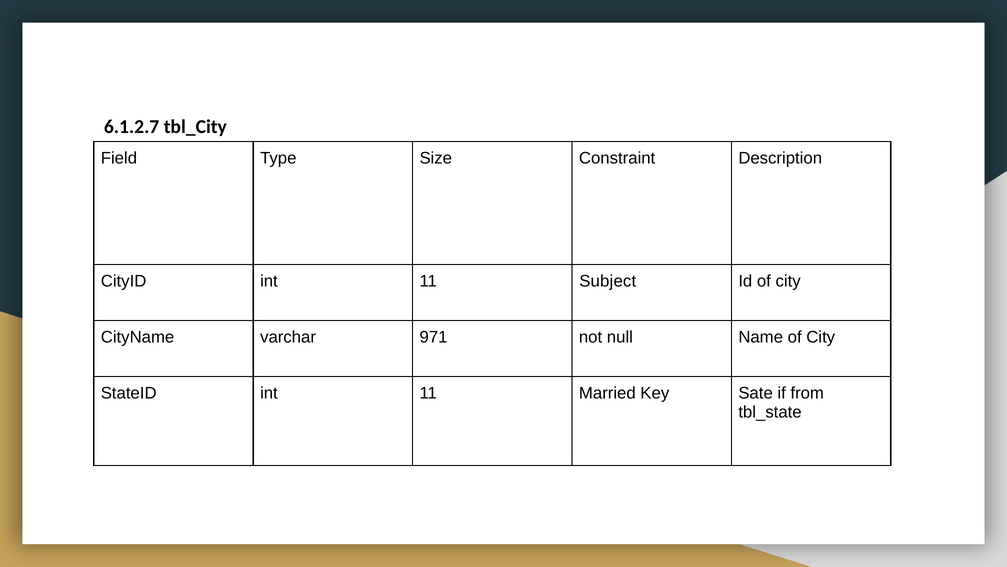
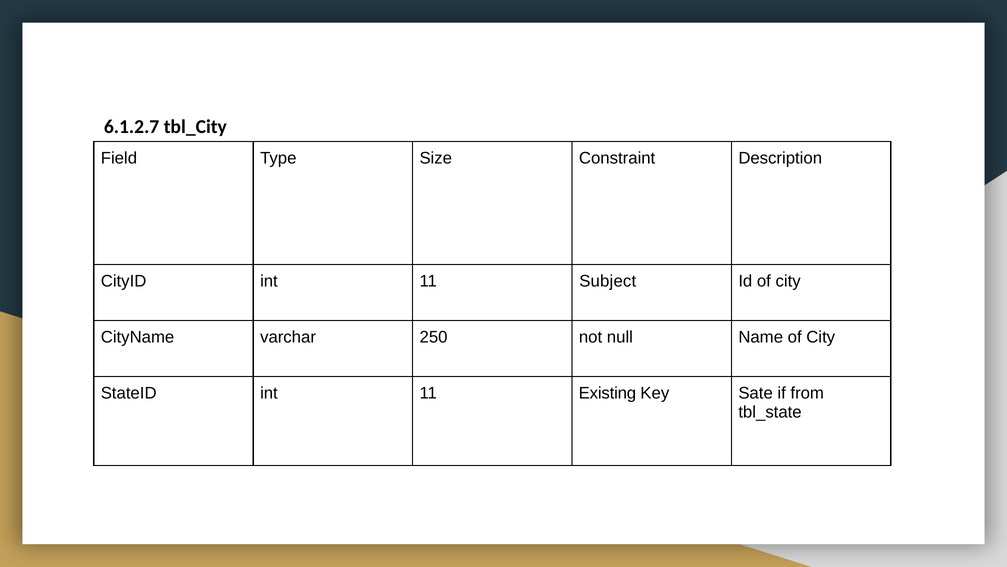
971: 971 -> 250 (434, 337)
Married: Married -> Existing (607, 393)
